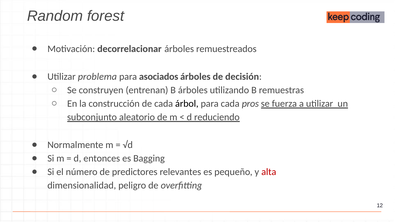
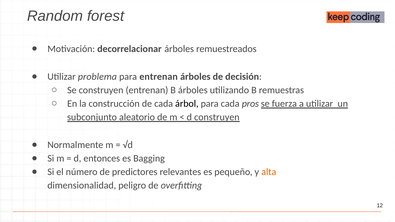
para asociados: asociados -> entrenan (159, 77)
d reduciendo: reduciendo -> construyen (217, 117)
alta colour: red -> orange (269, 172)
